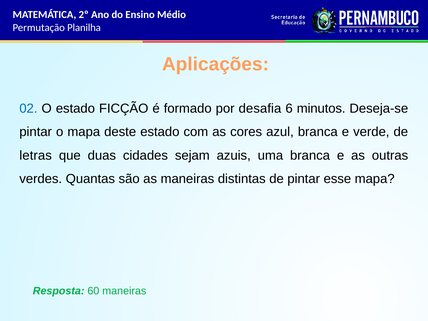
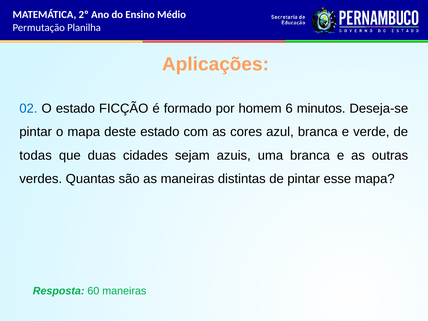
desafia: desafia -> homem (260, 108)
letras: letras -> todas (36, 155)
